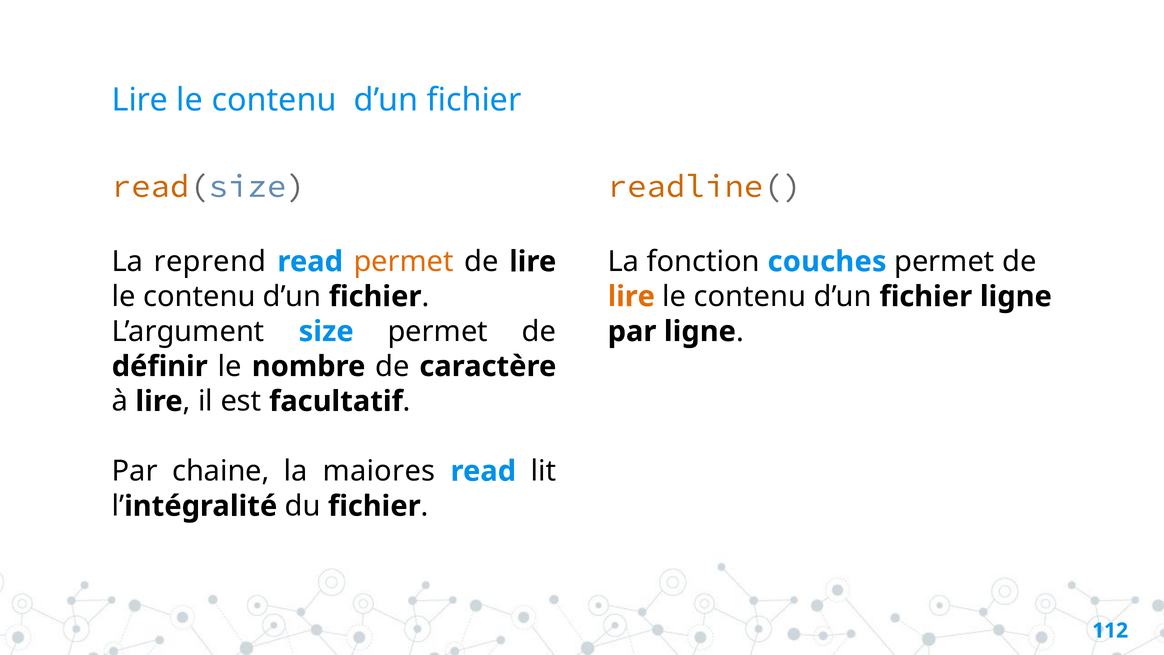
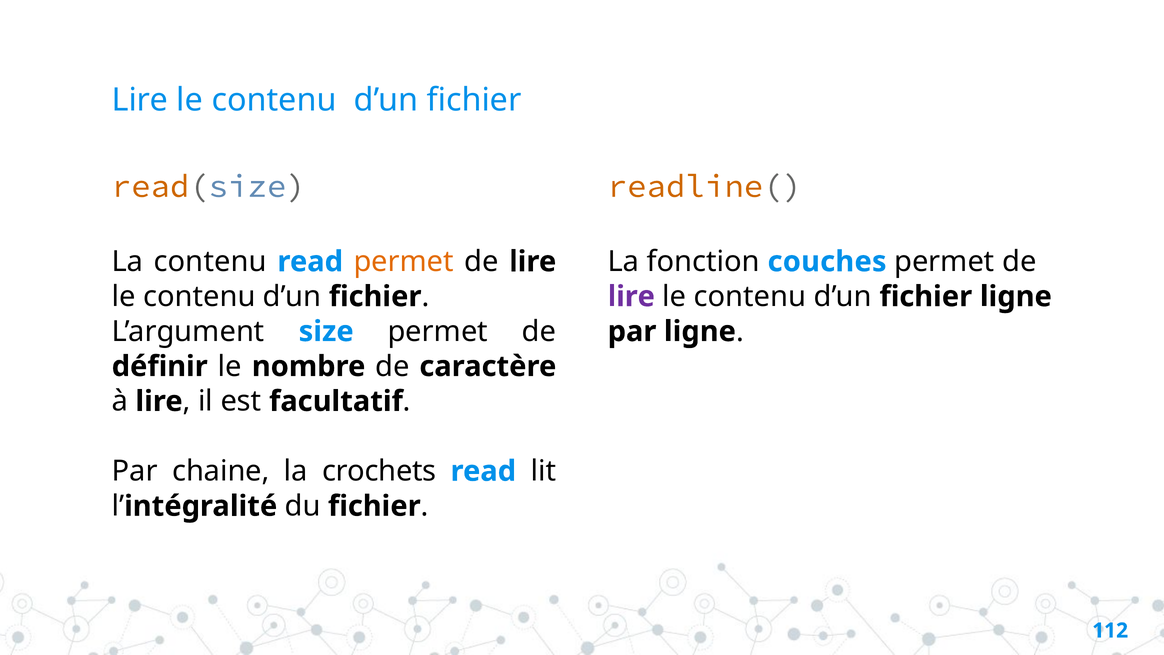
La reprend: reprend -> contenu (210, 262)
lire colour: orange -> purple (631, 296)
maiores: maiores -> crochets (379, 471)
